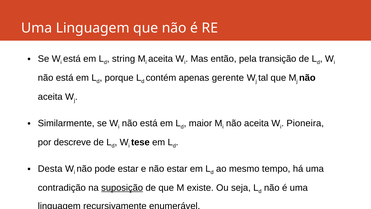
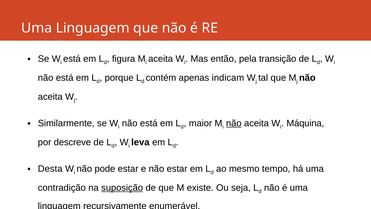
string: string -> figura (124, 59)
gerente: gerente -> indicam (228, 78)
não underline: none -> present (234, 123)
Pioneira: Pioneira -> Máquina (305, 123)
tese: tese -> leva (140, 142)
